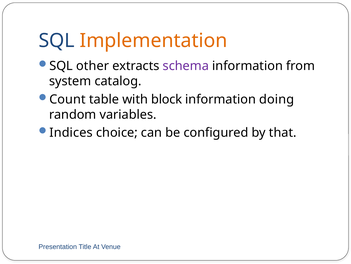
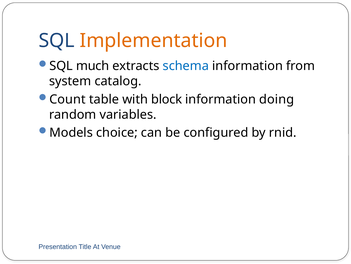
other: other -> much (93, 66)
schema colour: purple -> blue (186, 66)
Indices: Indices -> Models (71, 132)
that: that -> rnid (283, 132)
